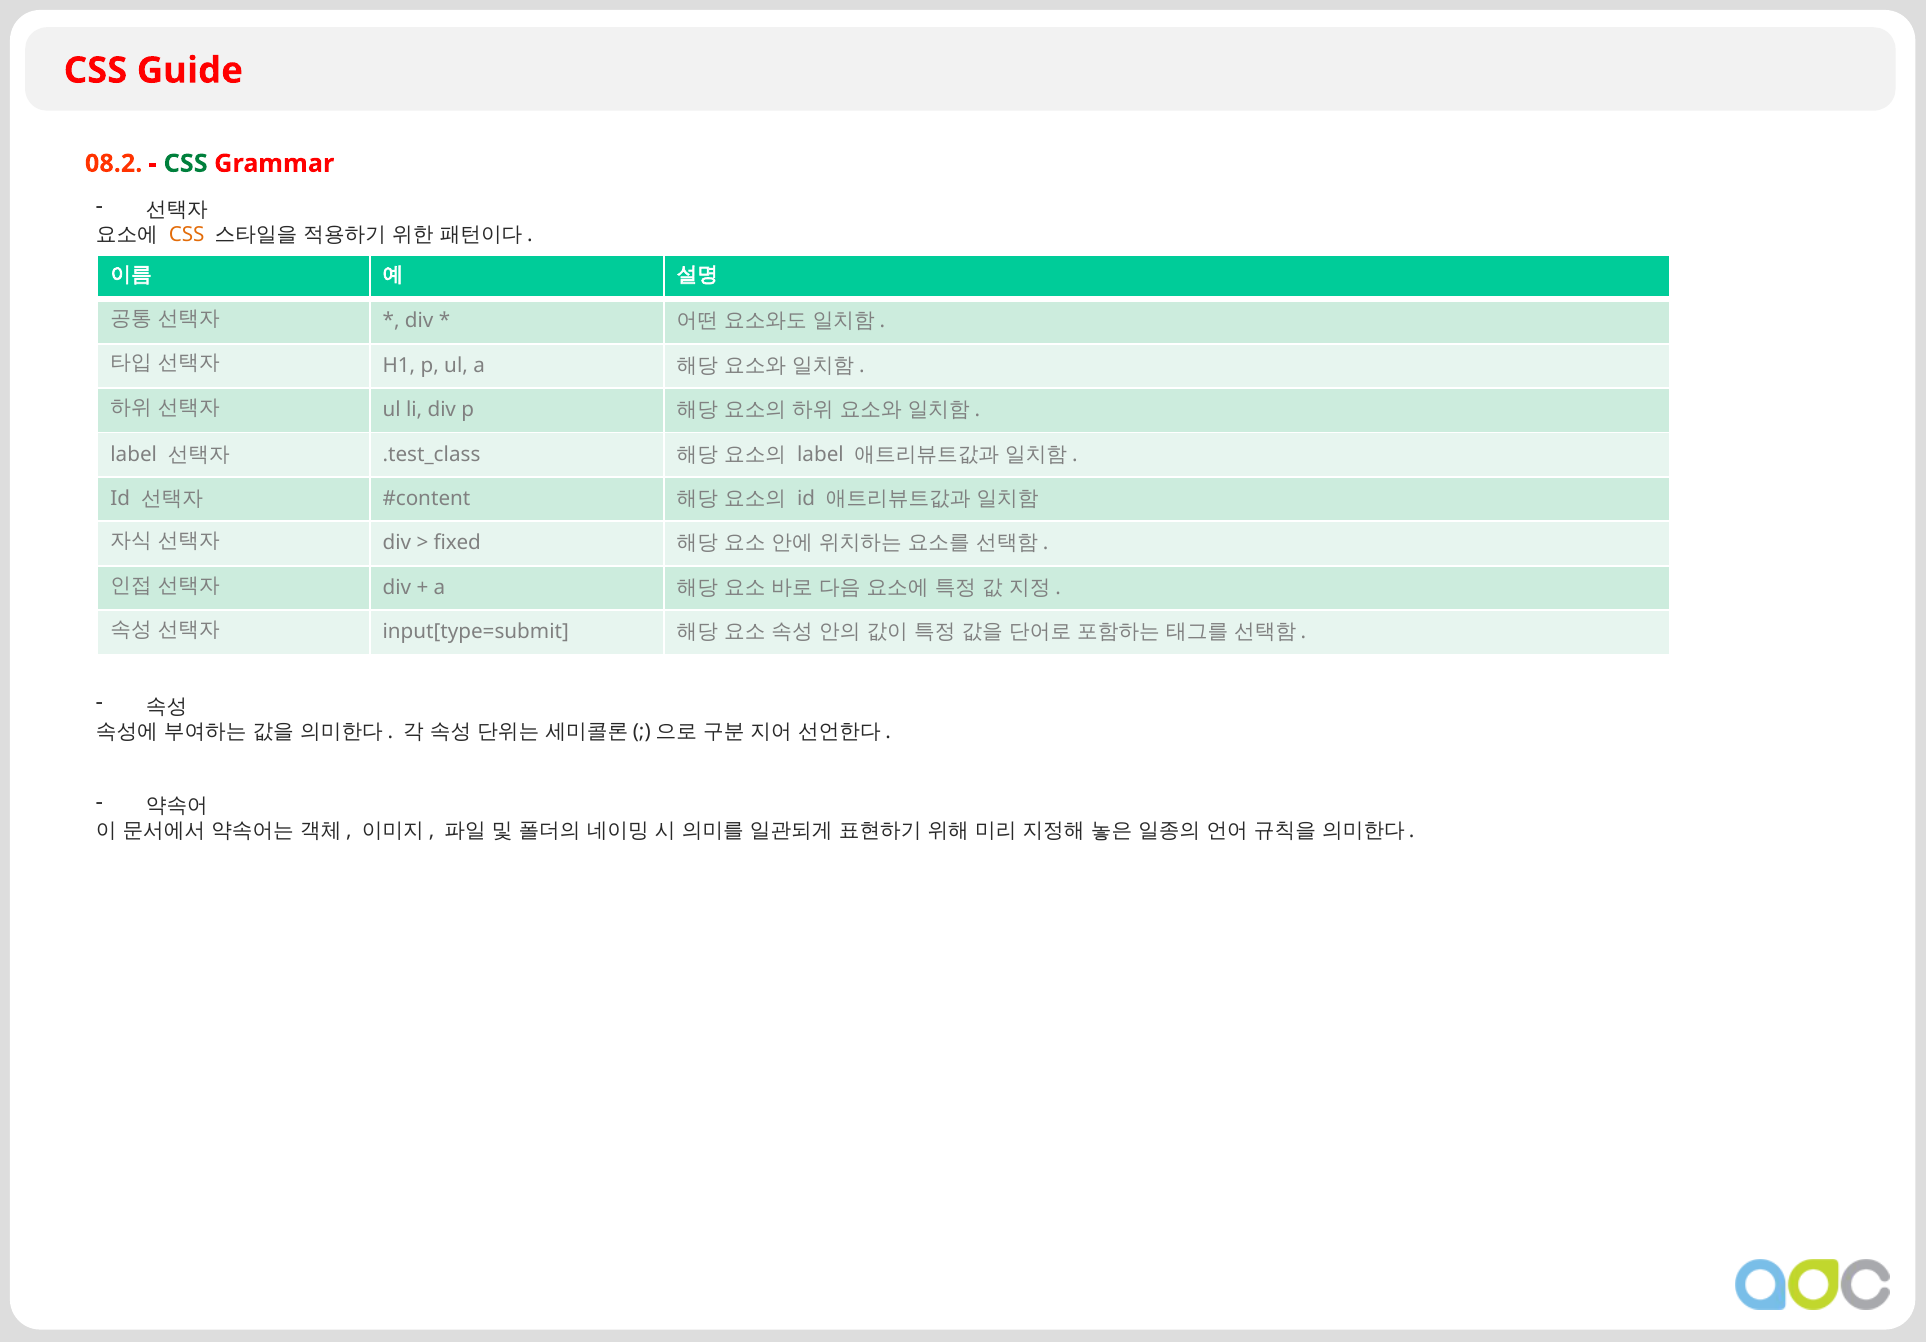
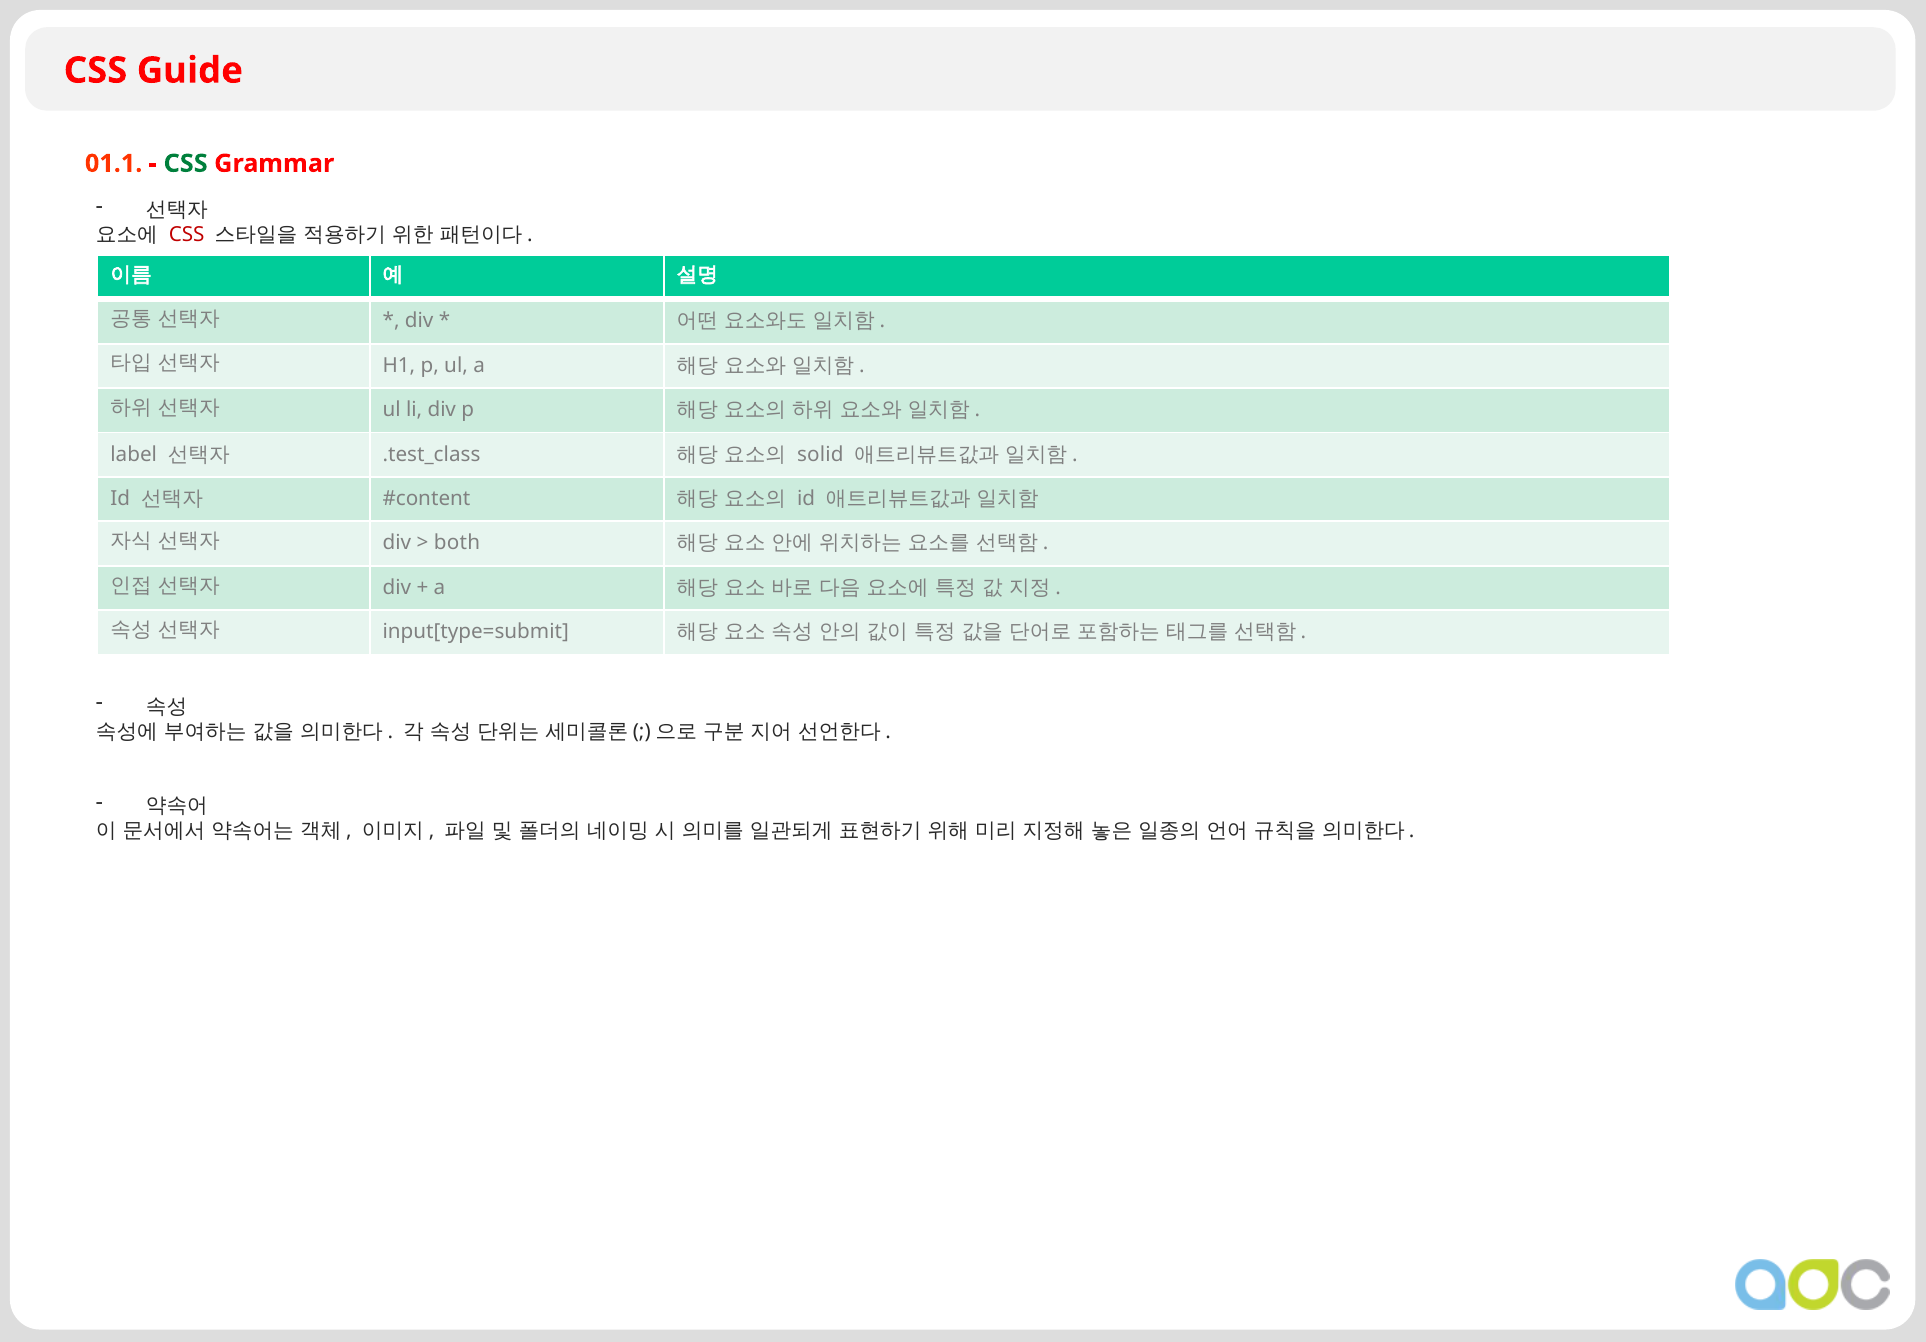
08.2: 08.2 -> 01.1 (114, 163)
CSS colour: orange -> red (187, 234)
label: label -> solid (820, 454)
fixed: fixed -> both (457, 543)
